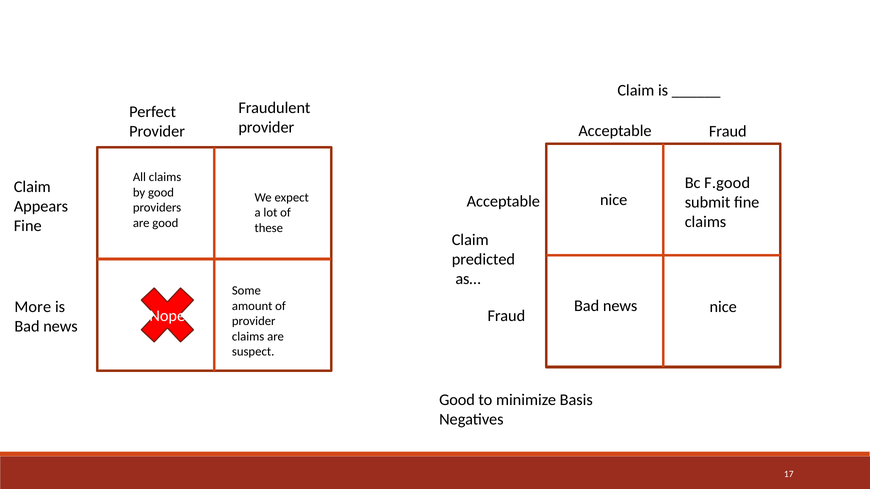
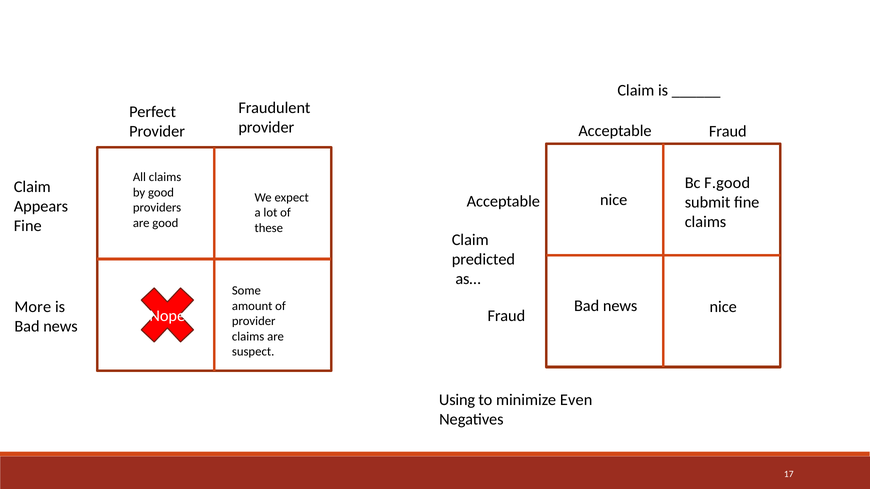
Good: Good -> Using (457, 400)
Basis: Basis -> Even (576, 400)
